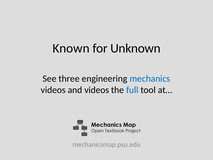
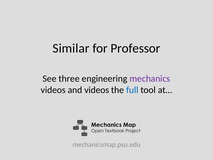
Known: Known -> Similar (71, 48)
Unknown: Unknown -> Professor (135, 48)
mechanics colour: blue -> purple (150, 78)
